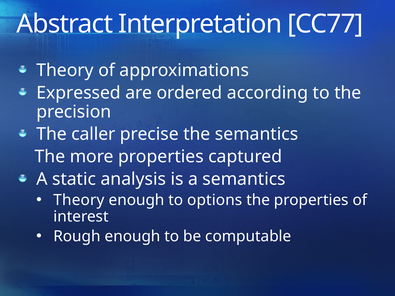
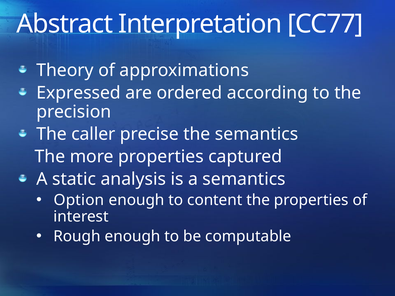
Theory: Theory -> Option (79, 200)
options: options -> content (215, 200)
